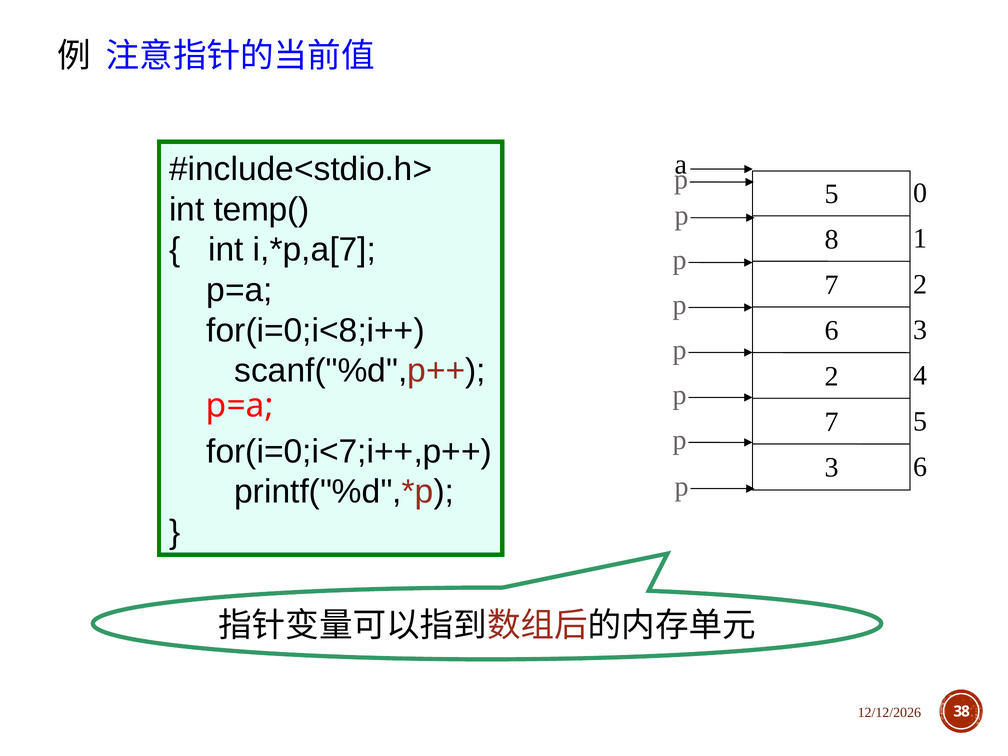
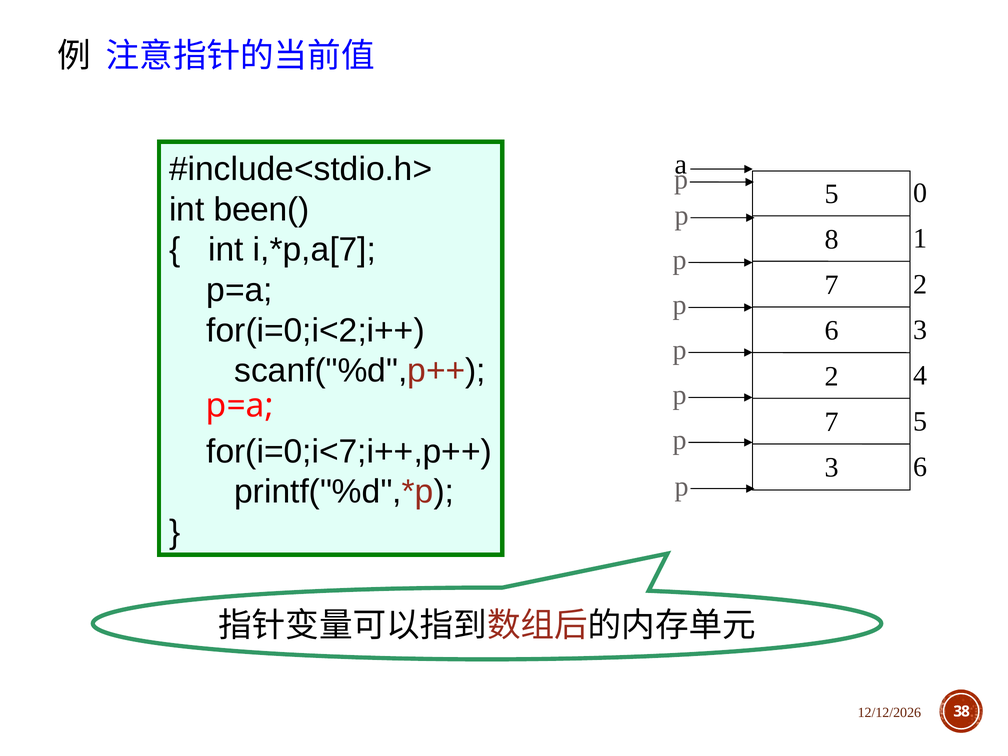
temp(: temp( -> been( (261, 210)
for(i=0;i<8;i++: for(i=0;i<8;i++ -> for(i=0;i<2;i++ (316, 330)
